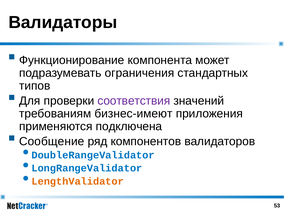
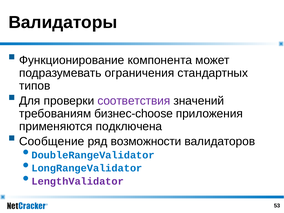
бизнес-имеют: бизнес-имеют -> бизнес-choose (134, 114)
компонентов: компонентов -> возможности (146, 141)
LengthValidator colour: orange -> purple (78, 181)
